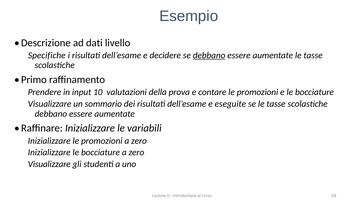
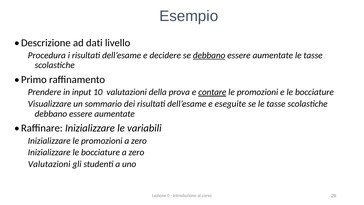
Specifiche: Specifiche -> Procedura (47, 55)
contare underline: none -> present (212, 92)
Visualizzare: Visualizzare -> Valutazioni (49, 164)
